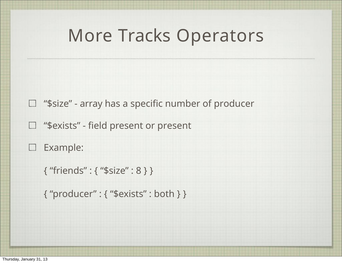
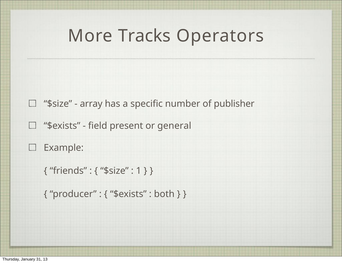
of producer: producer -> publisher (234, 104)
or present: present -> general (174, 126)
8: 8 -> 1 (139, 171)
